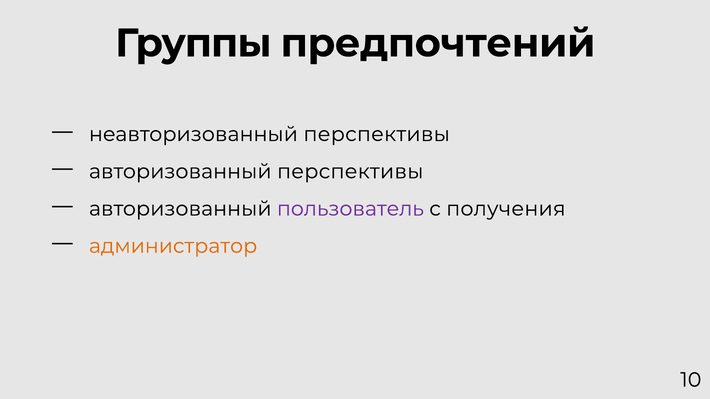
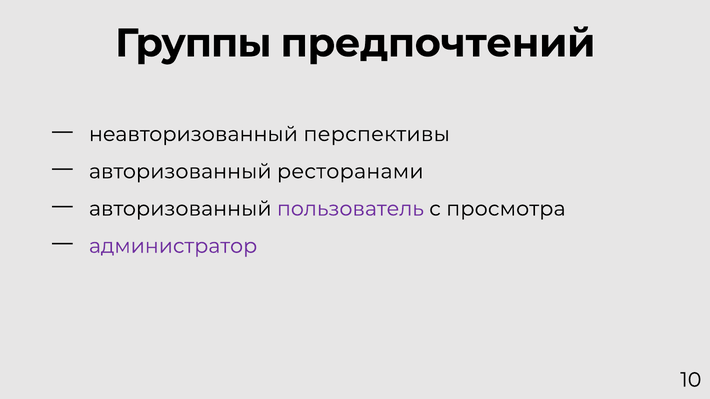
авторизованный перспективы: перспективы -> ресторанами (350, 172)
получения: получения -> просмотра (506, 209)
администратор colour: orange -> purple (173, 246)
